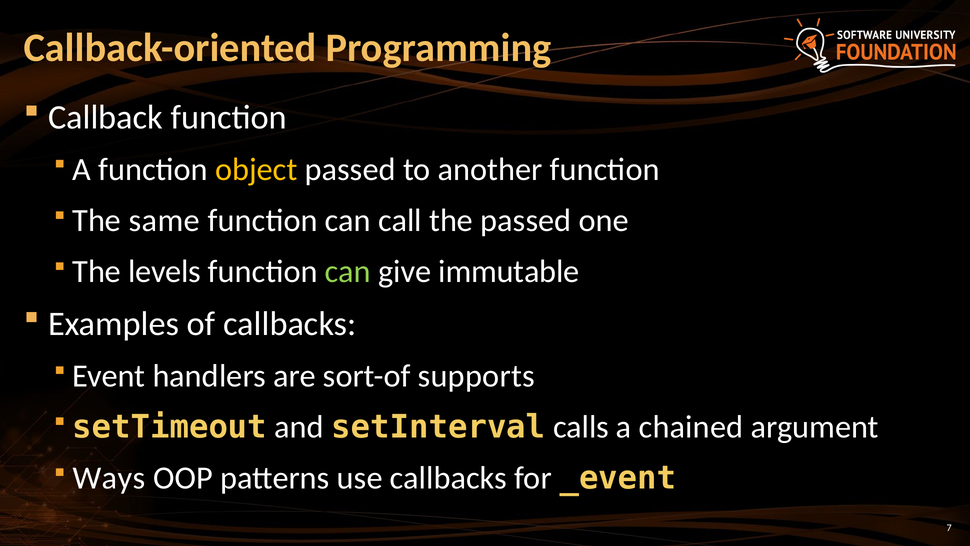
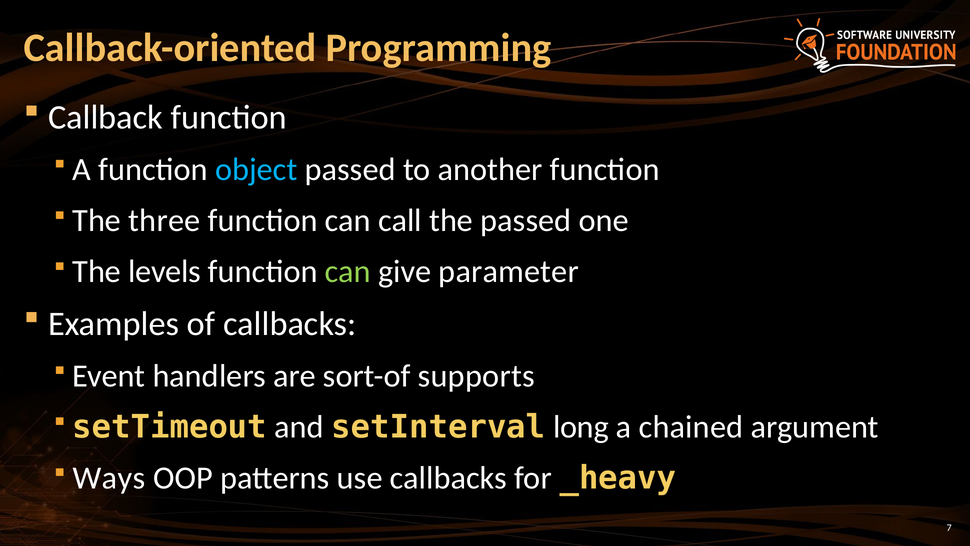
object colour: yellow -> light blue (256, 170)
same: same -> three (164, 221)
immutable: immutable -> parameter (509, 272)
calls: calls -> long (581, 427)
_event: _event -> _heavy (618, 478)
